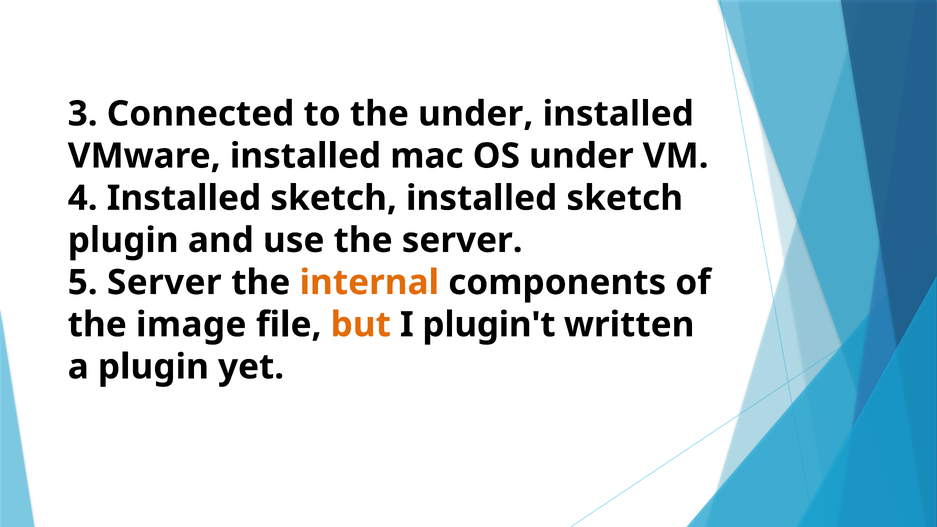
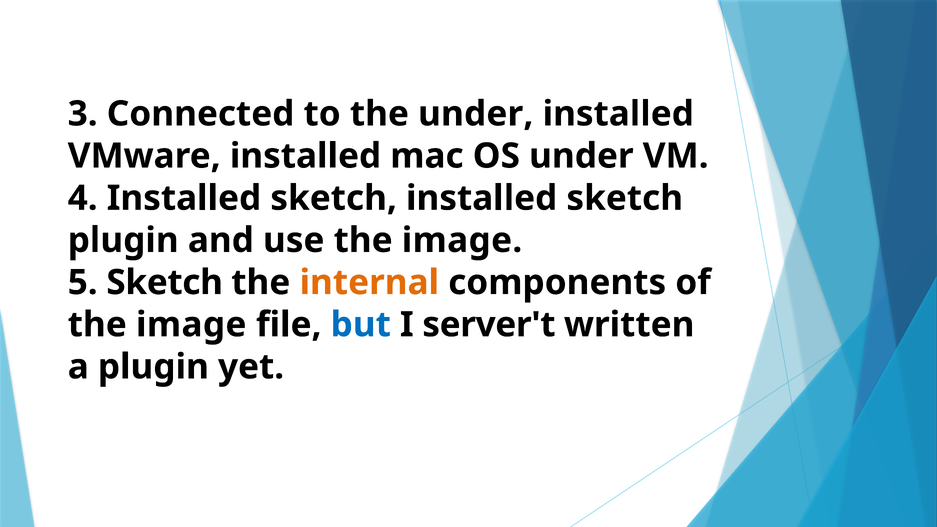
use the server: server -> image (462, 240)
5 Server: Server -> Sketch (165, 283)
but colour: orange -> blue (361, 325)
plugin't: plugin't -> server't (489, 325)
